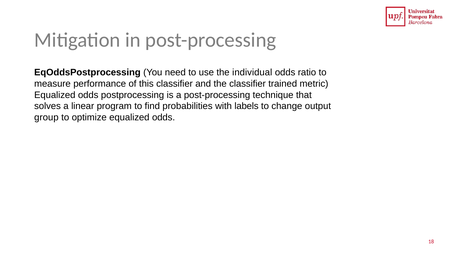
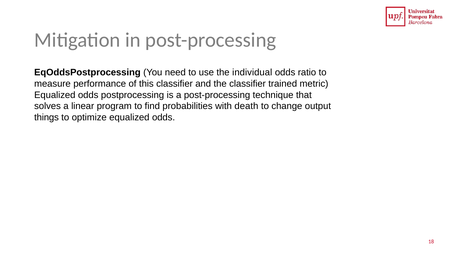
labels: labels -> death (246, 106)
group: group -> things (47, 118)
